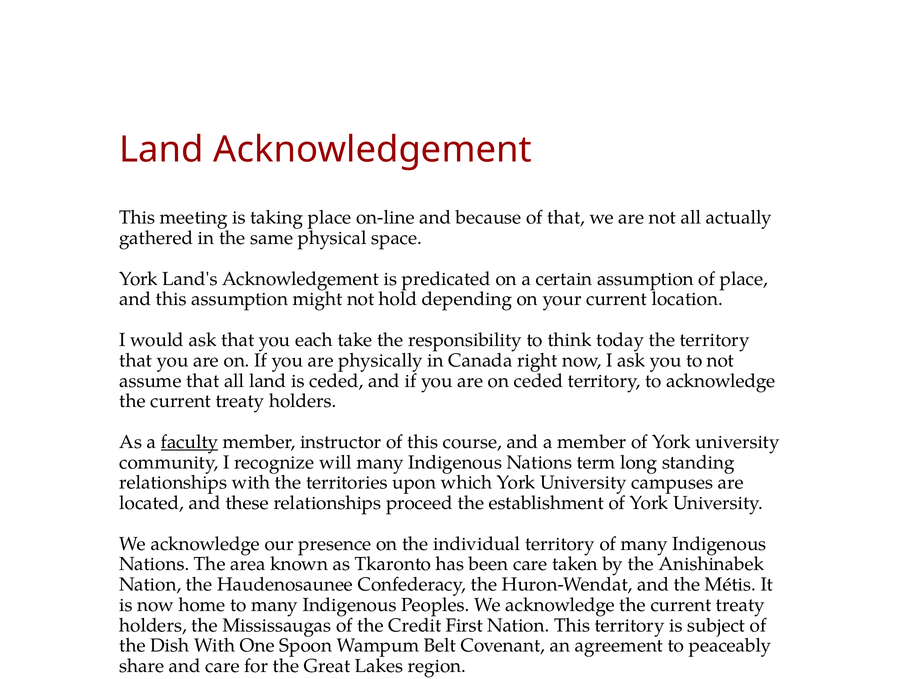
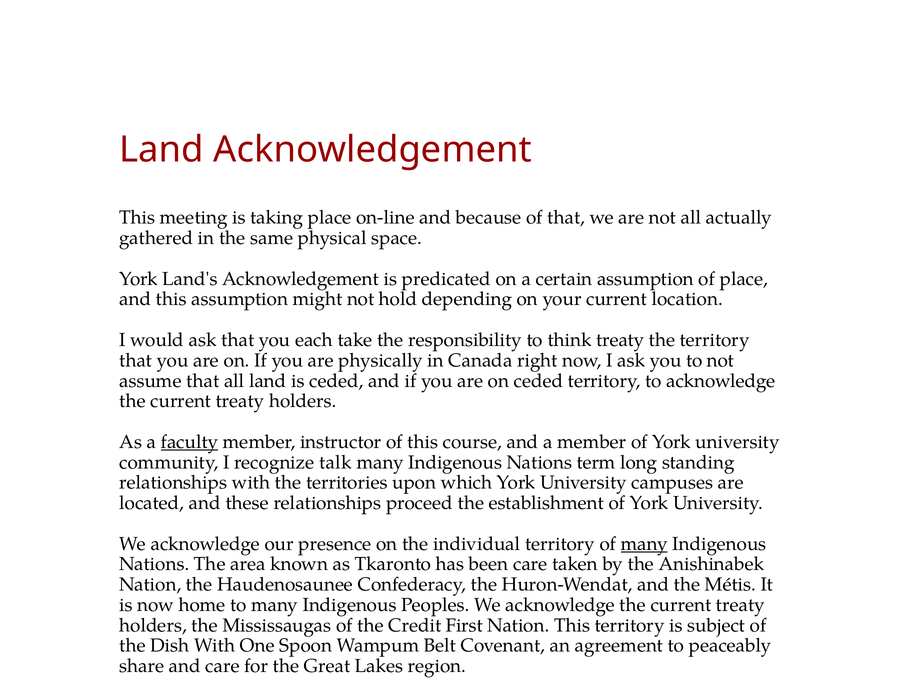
think today: today -> treaty (620, 340)
will: will -> talk (335, 462)
many underline: none -> present (644, 544)
